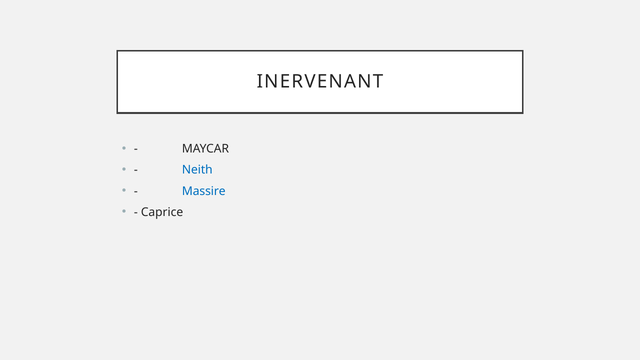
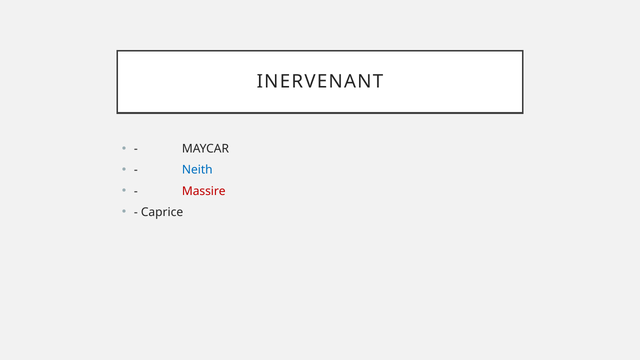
Massire colour: blue -> red (204, 191)
